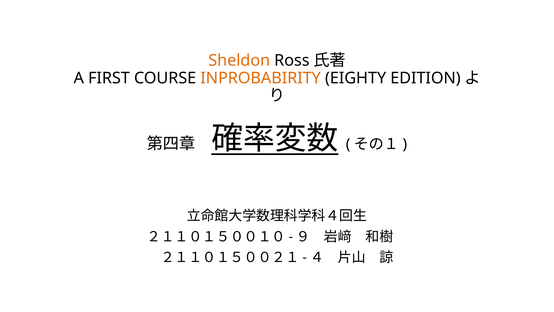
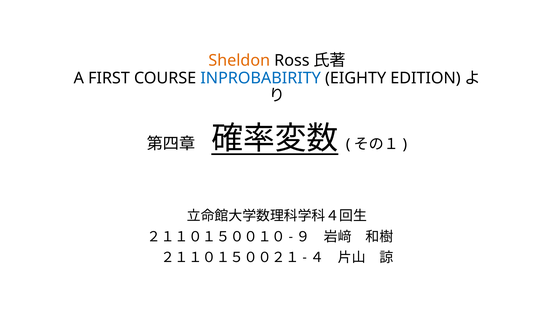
INPROBABIRITY colour: orange -> blue (261, 78)
